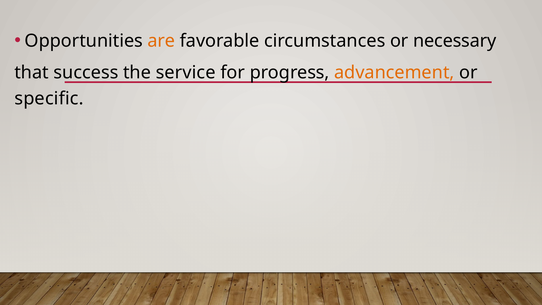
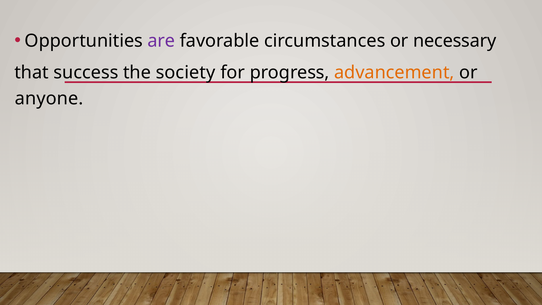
are colour: orange -> purple (161, 41)
service: service -> society (186, 73)
specific: specific -> anyone (49, 99)
